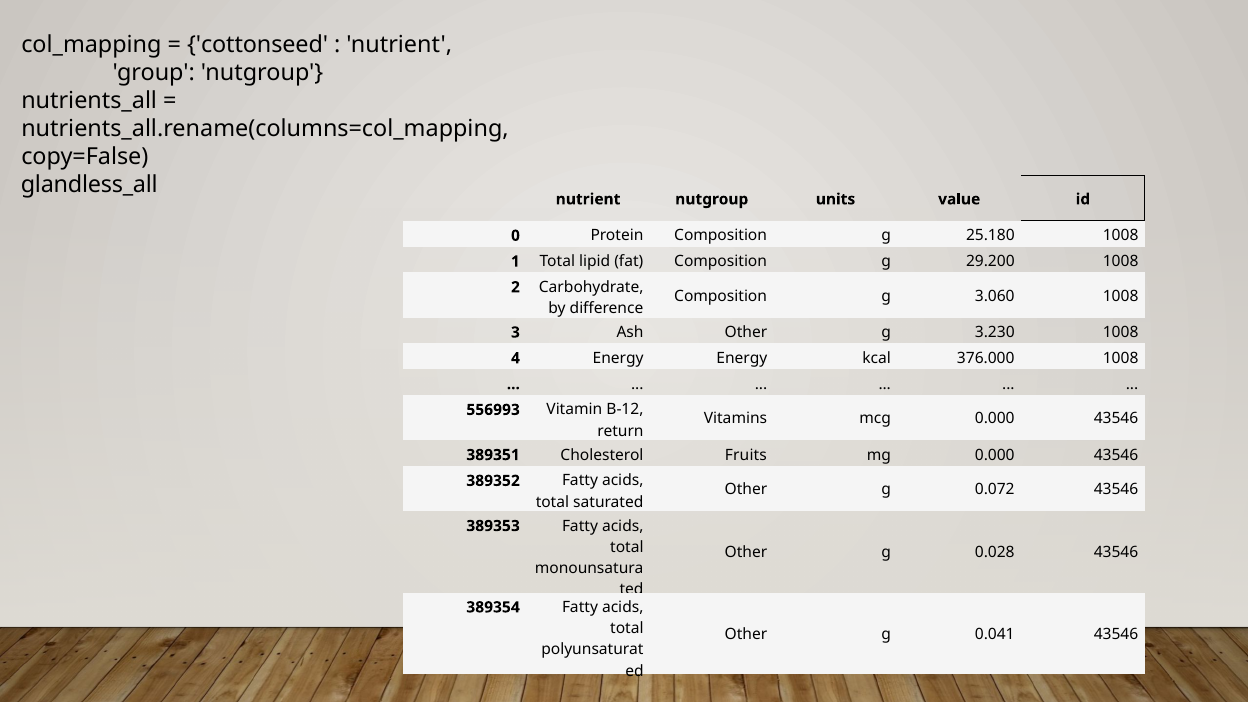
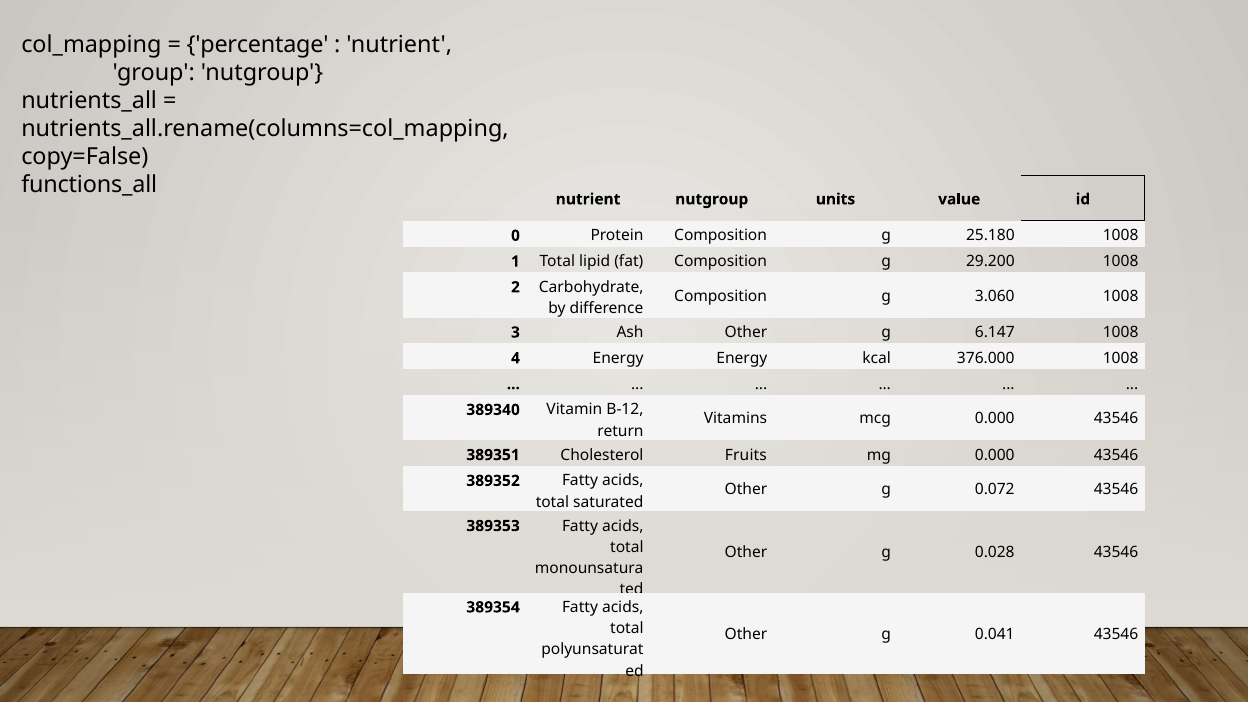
cottonseed: cottonseed -> percentage (258, 45)
glandless_all: glandless_all -> functions_all (89, 185)
3.230: 3.230 -> 6.147 (995, 332)
556993: 556993 -> 389340 (493, 410)
